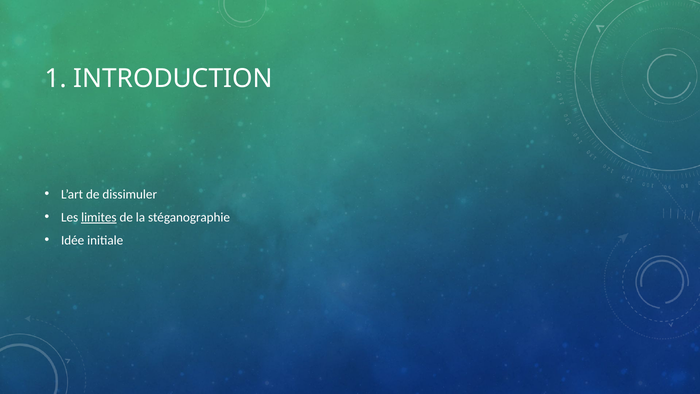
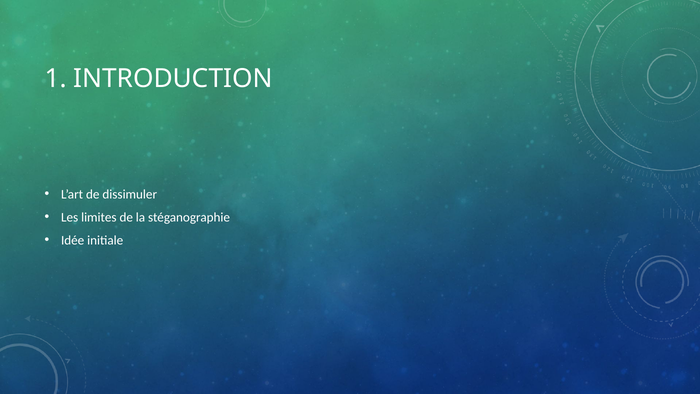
limites underline: present -> none (99, 217)
